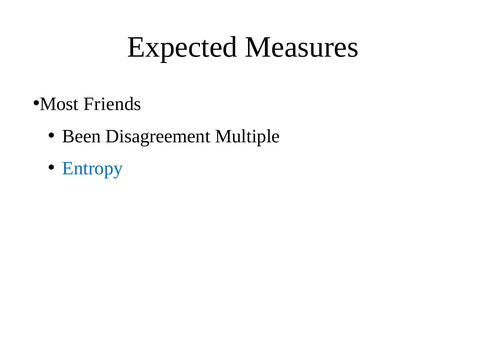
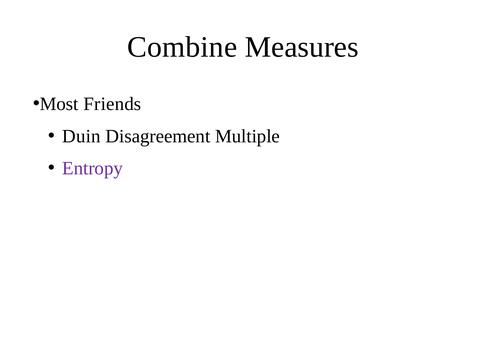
Expected: Expected -> Combine (182, 47)
Been: Been -> Duin (81, 136)
Entropy colour: blue -> purple (93, 168)
